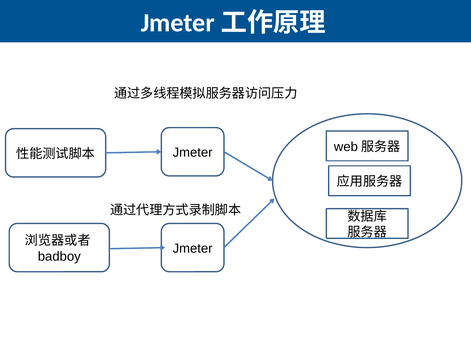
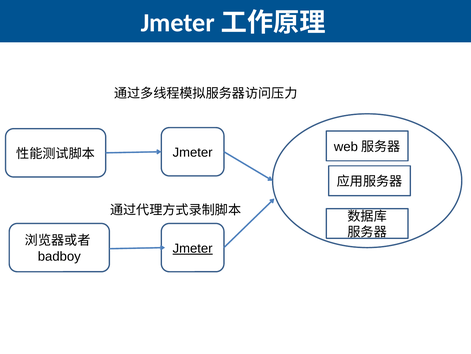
Jmeter underline: none -> present (193, 248)
